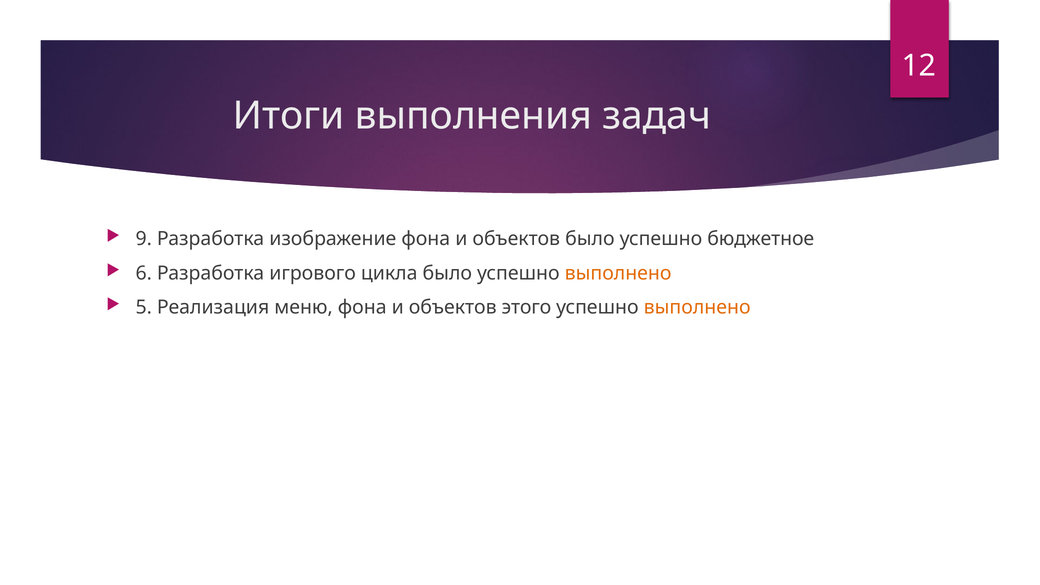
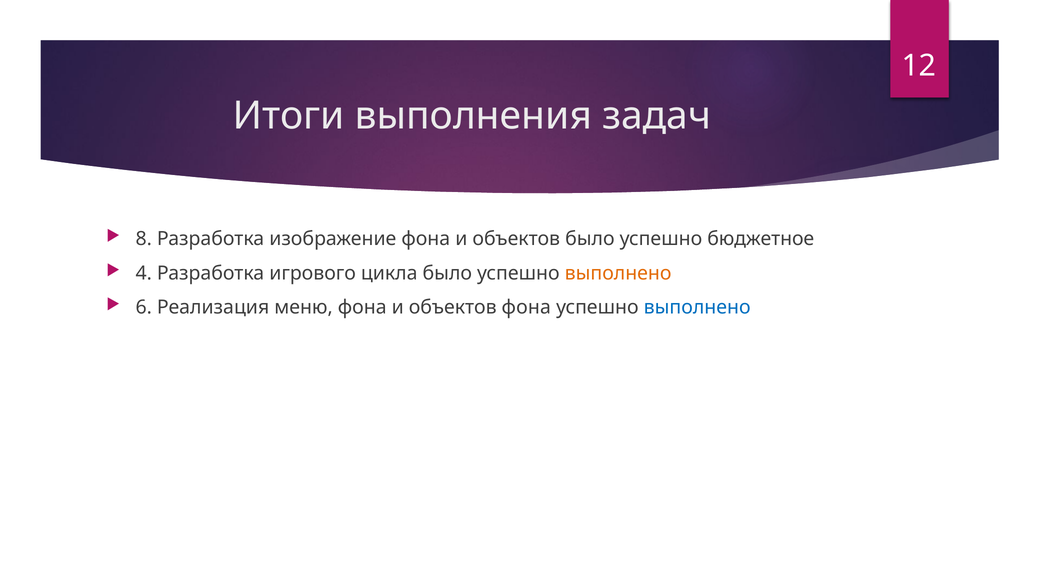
9: 9 -> 8 (144, 239)
6: 6 -> 4 (144, 273)
5: 5 -> 6 (144, 308)
объектов этого: этого -> фона (526, 308)
выполнено colour: orange -> blue (697, 308)
